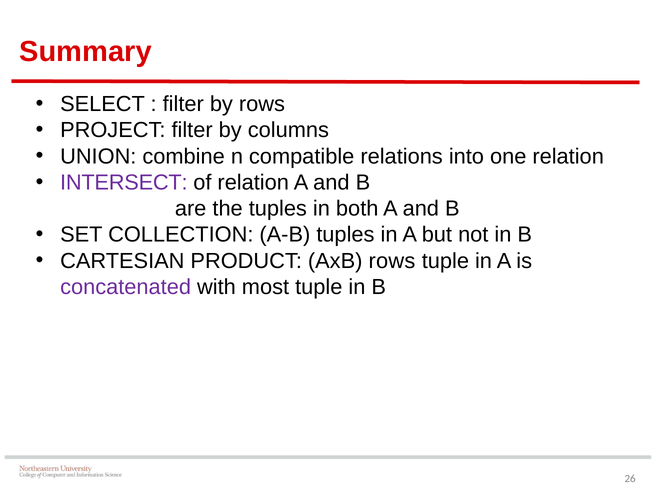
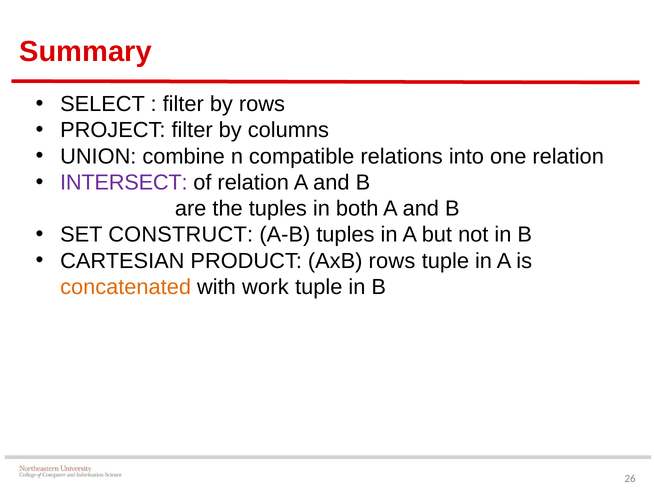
COLLECTION: COLLECTION -> CONSTRUCT (181, 235)
concatenated colour: purple -> orange (126, 287)
most: most -> work (265, 287)
